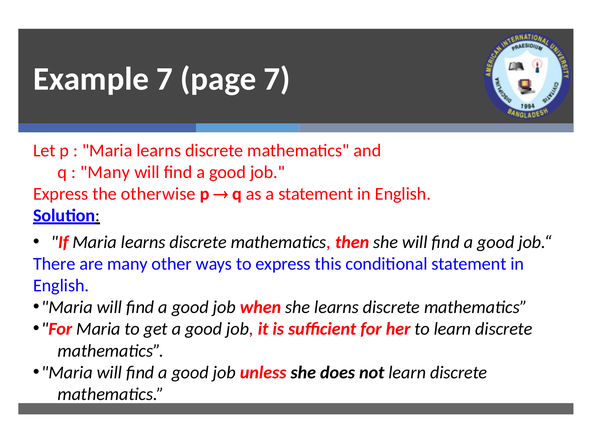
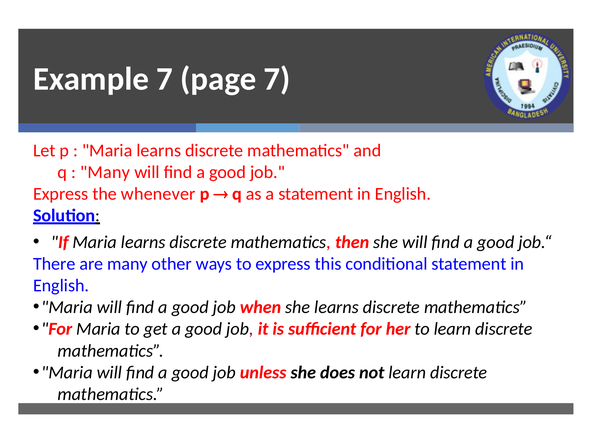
otherwise: otherwise -> whenever (158, 194)
